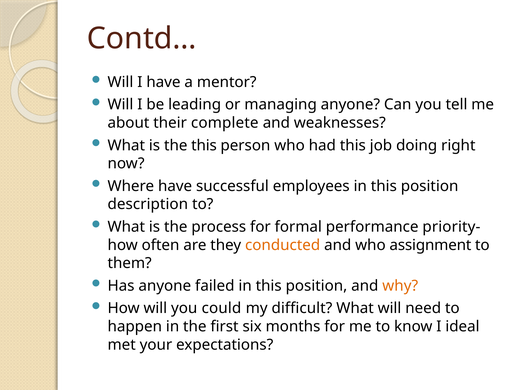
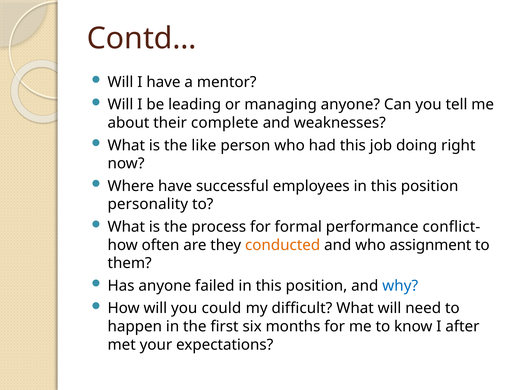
the this: this -> like (204, 145)
description: description -> personality (148, 204)
priority-: priority- -> conflict- (451, 227)
why colour: orange -> blue (400, 286)
ideal: ideal -> after (462, 327)
